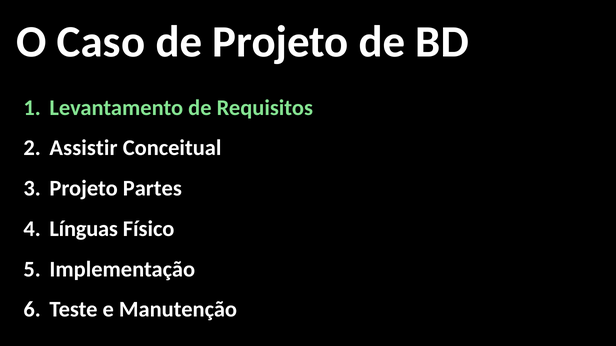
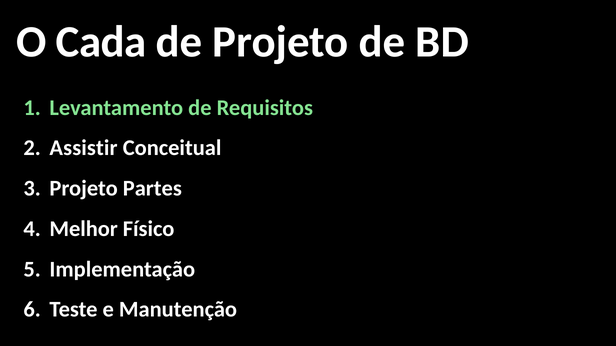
Caso: Caso -> Cada (101, 42)
Línguas: Línguas -> Melhor (84, 229)
